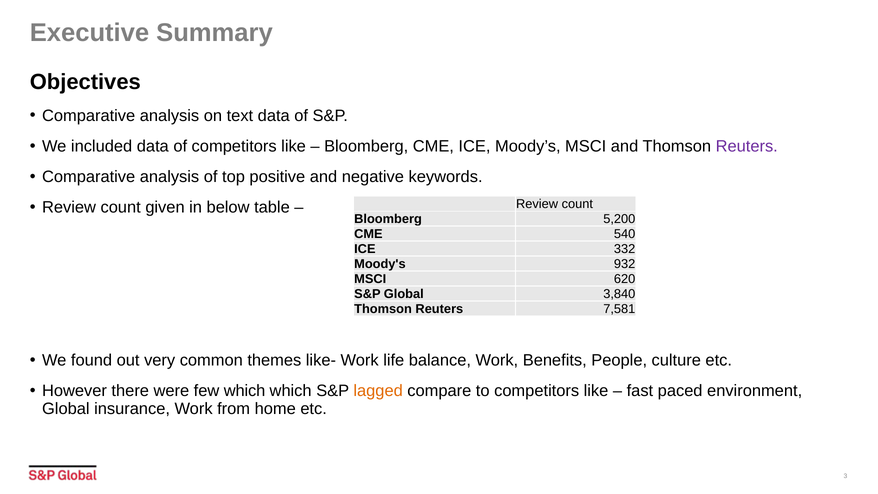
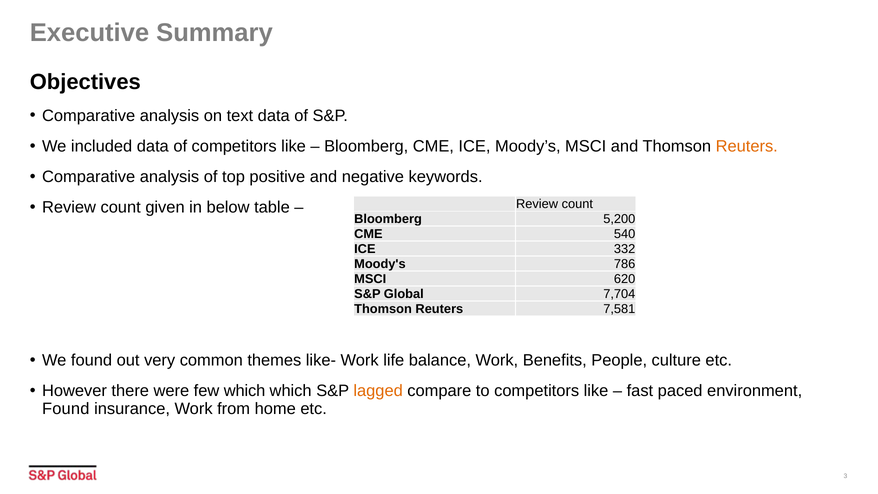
Reuters colour: purple -> orange (747, 146)
932: 932 -> 786 (625, 264)
3,840: 3,840 -> 7,704 (619, 294)
Global: Global -> Found (66, 409)
